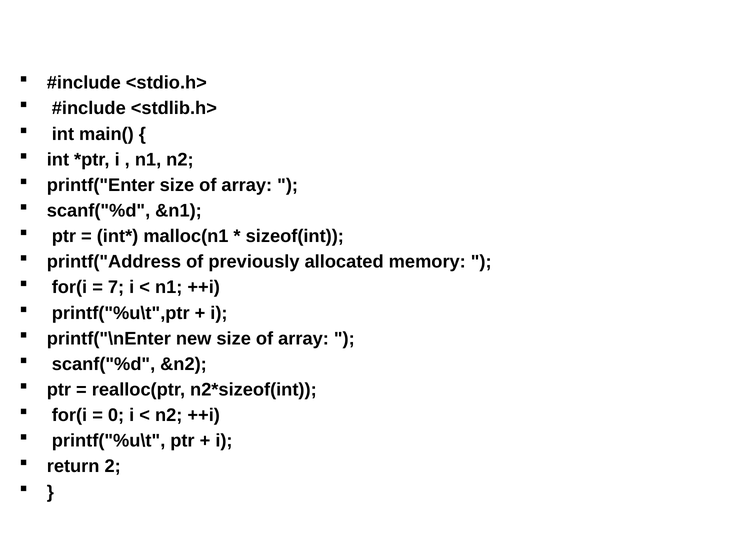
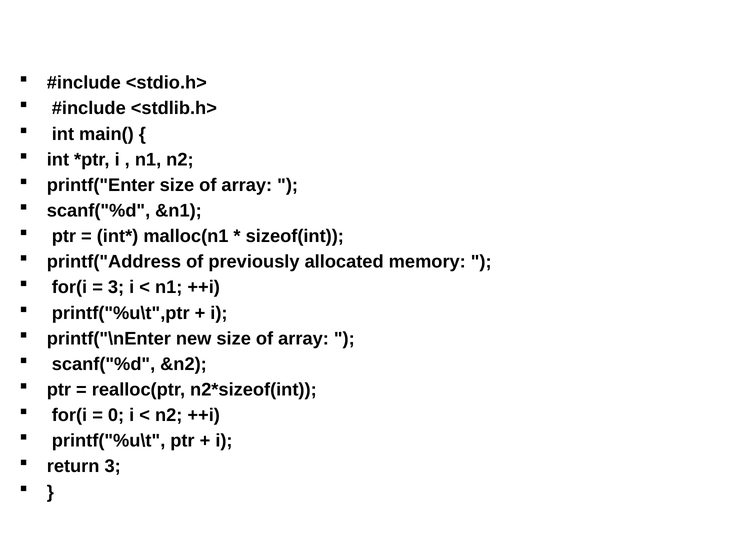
7: 7 -> 3 (116, 287)
return 2: 2 -> 3 (113, 466)
